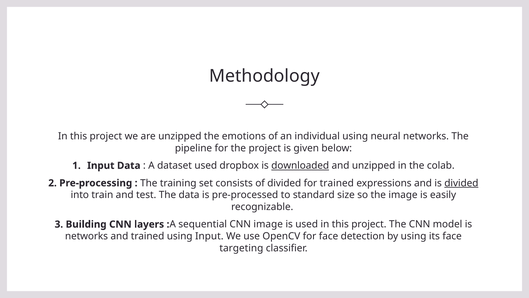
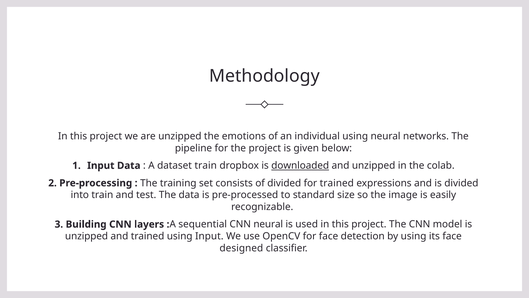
dataset used: used -> train (206, 165)
divided underline: present -> none (461, 183)
CNN image: image -> neural (268, 224)
networks: networks -> unzipped (87, 236)
targeting: targeting -> designed (241, 248)
